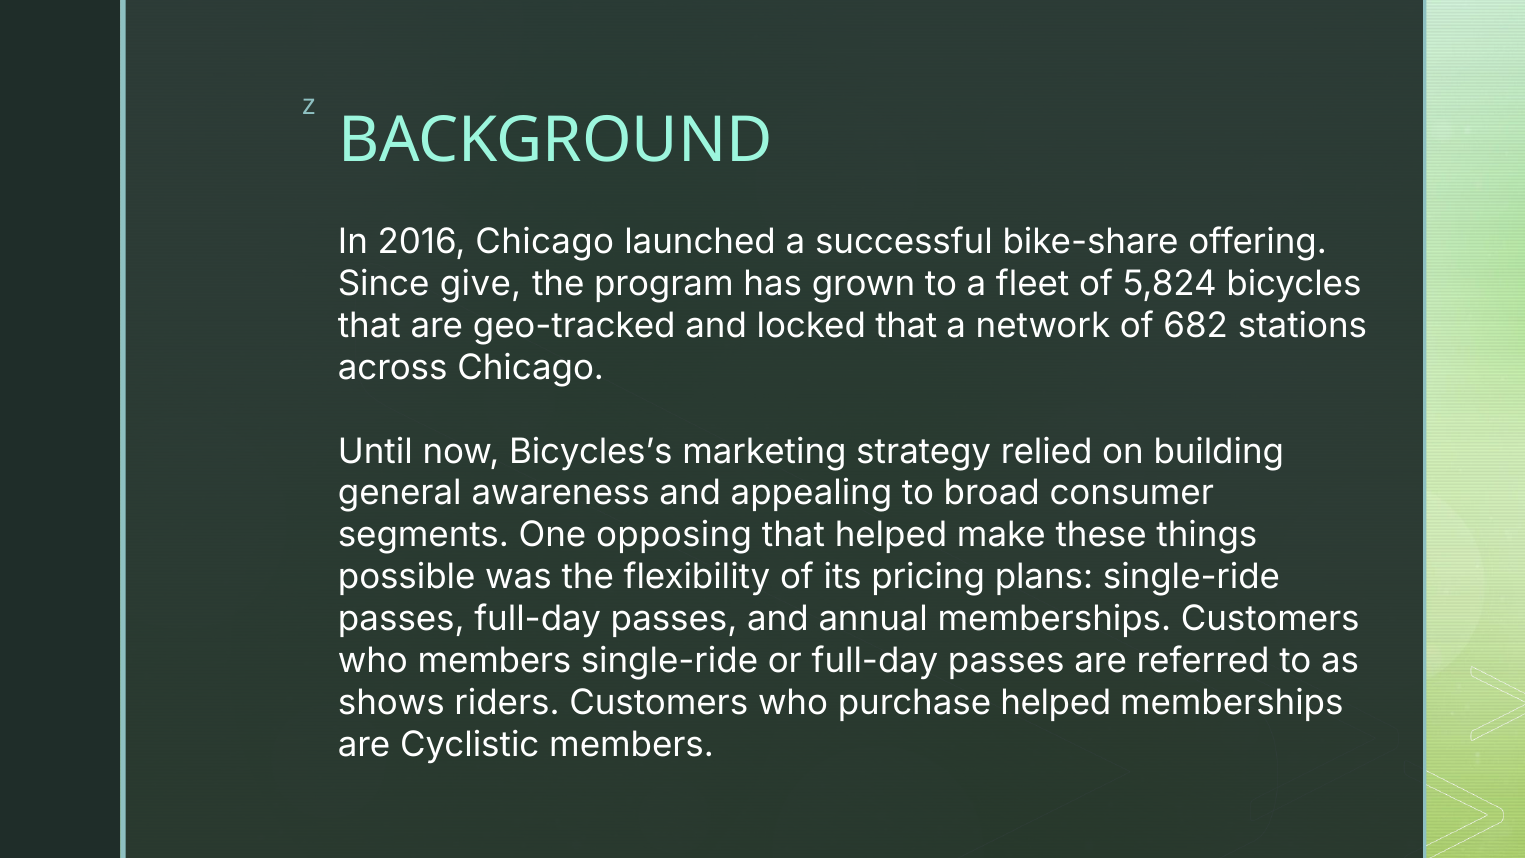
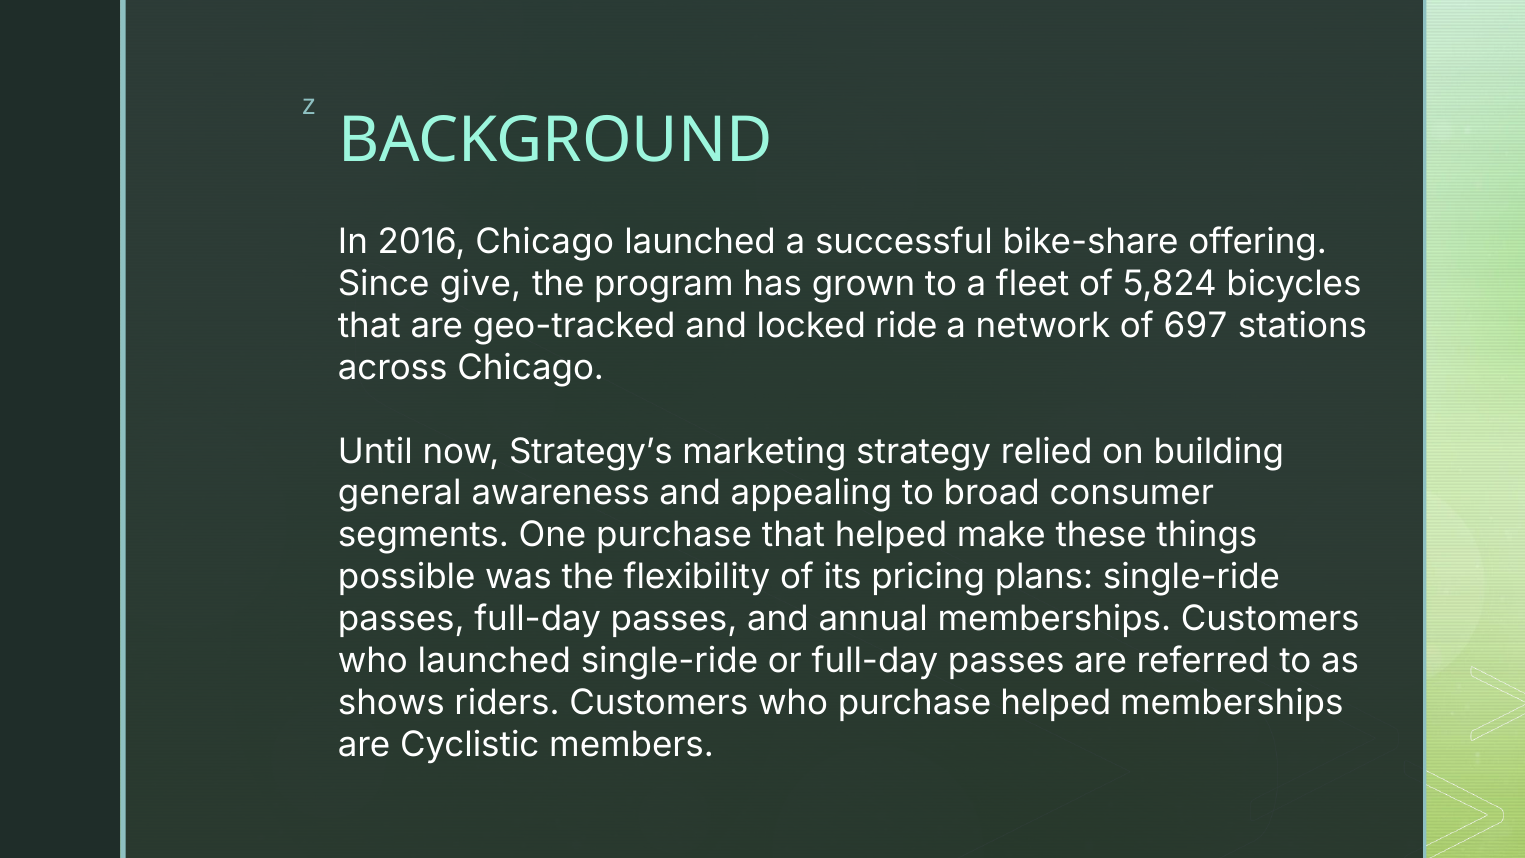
locked that: that -> ride (906, 326)
682: 682 -> 697 (1195, 326)
Bicycles’s: Bicycles’s -> Strategy’s (591, 451)
One opposing: opposing -> purchase (674, 535)
who members: members -> launched (494, 661)
